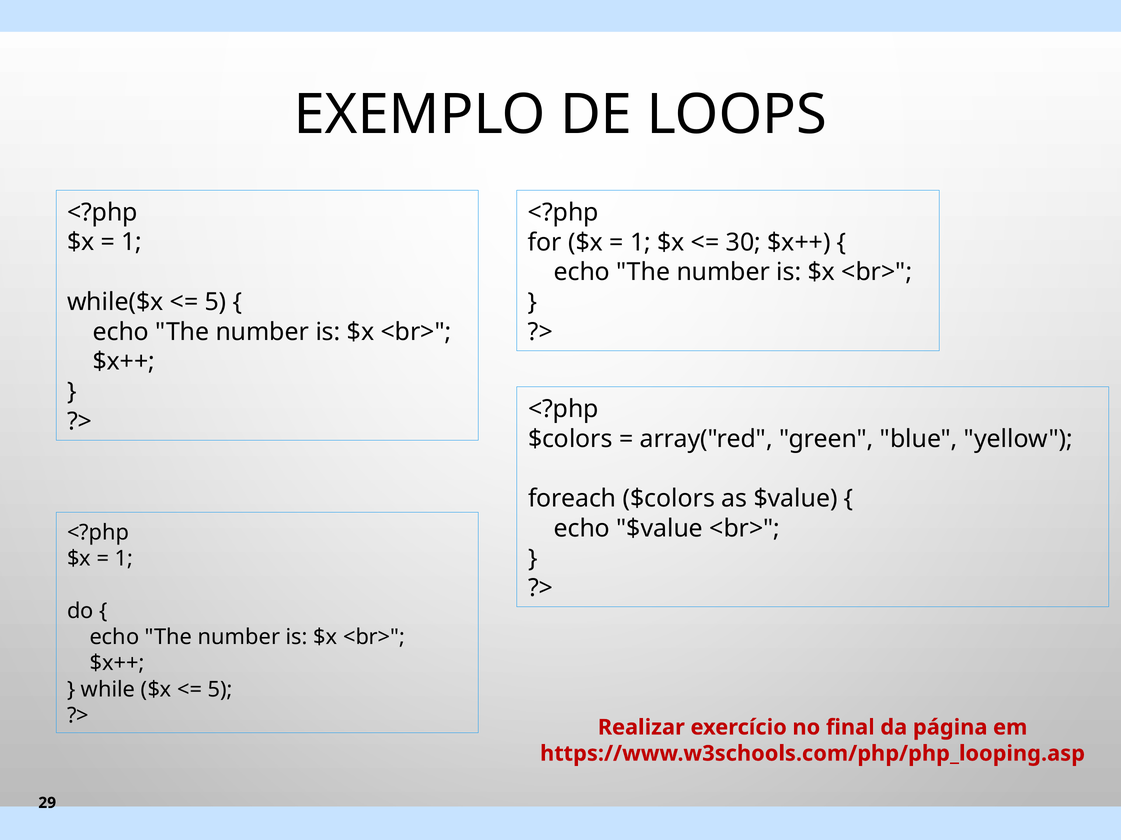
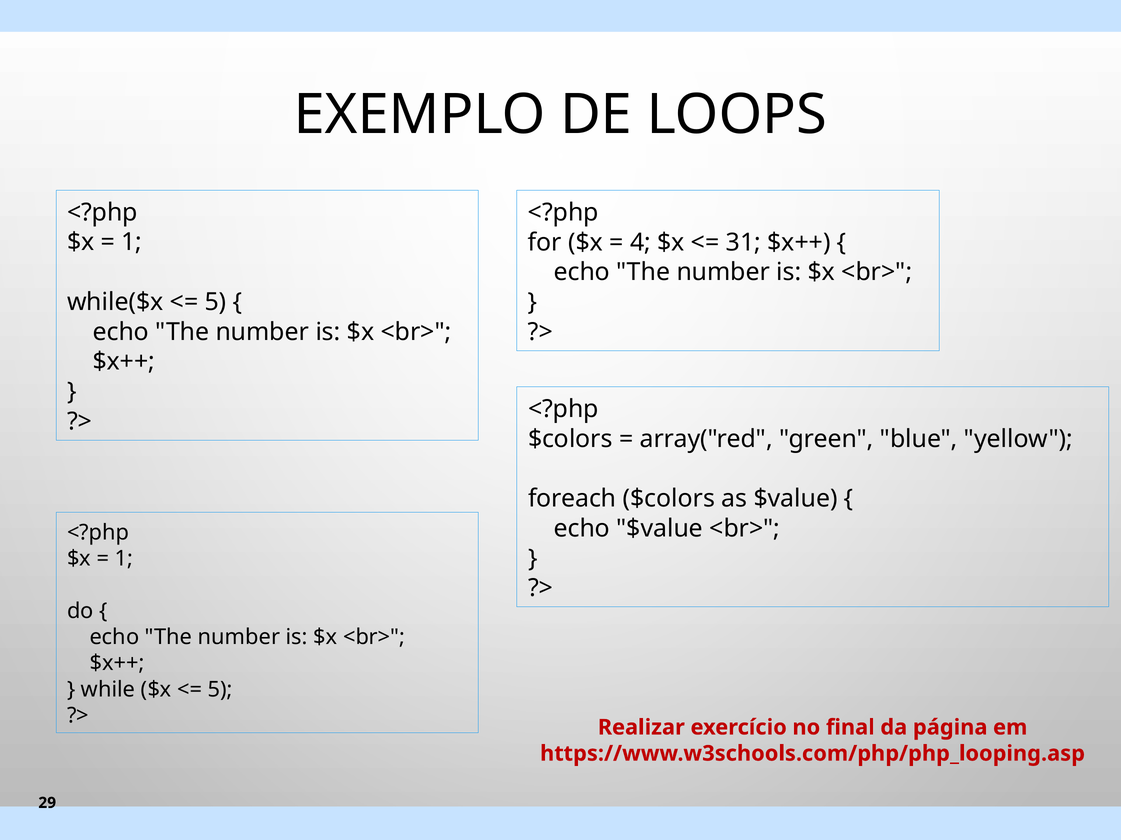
1: 1 -> 4 (640, 243)
30: 30 -> 31 (743, 243)
